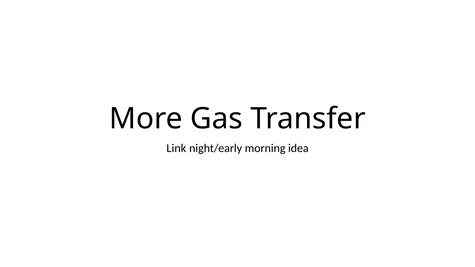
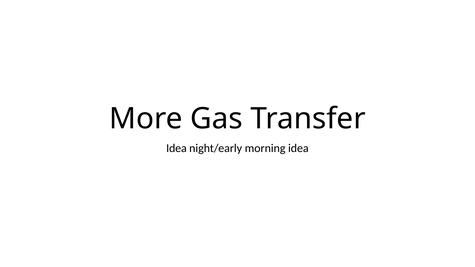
Link: Link -> Idea (176, 148)
